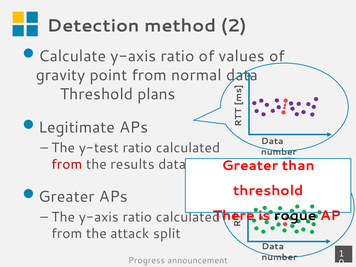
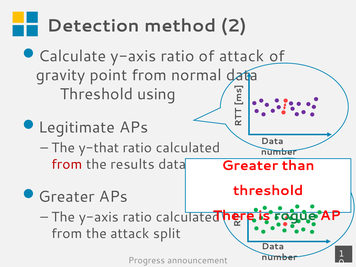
of values: values -> attack (242, 56)
plans: plans -> using (156, 94)
y-test: y-test -> y-that (99, 148)
rogue colour: black -> green (295, 216)
